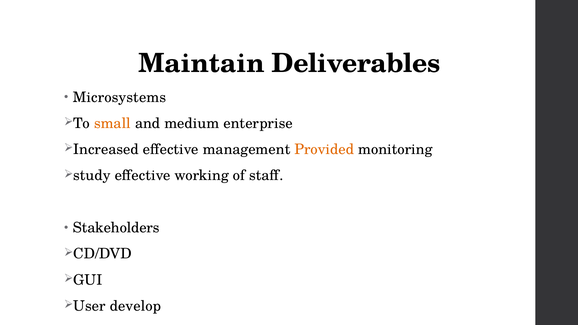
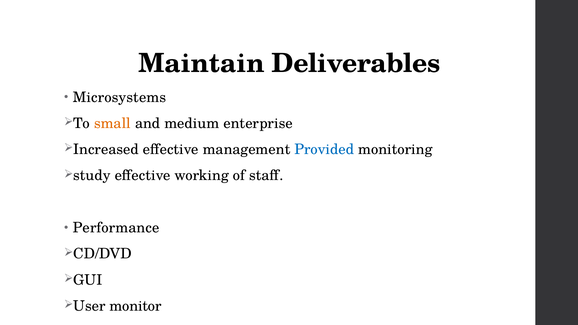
Provided colour: orange -> blue (324, 149)
Stakeholders: Stakeholders -> Performance (116, 228)
develop: develop -> monitor (135, 306)
